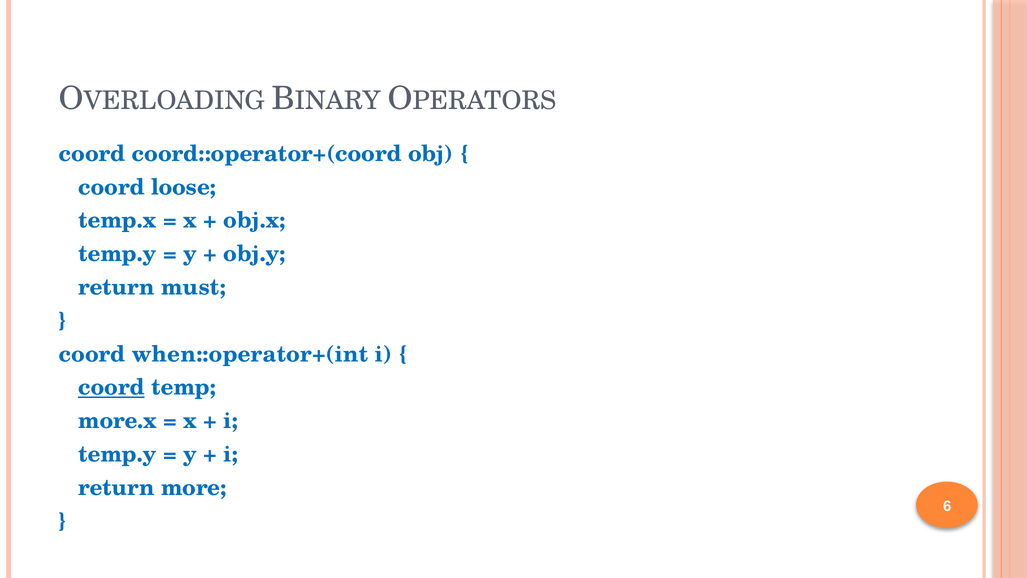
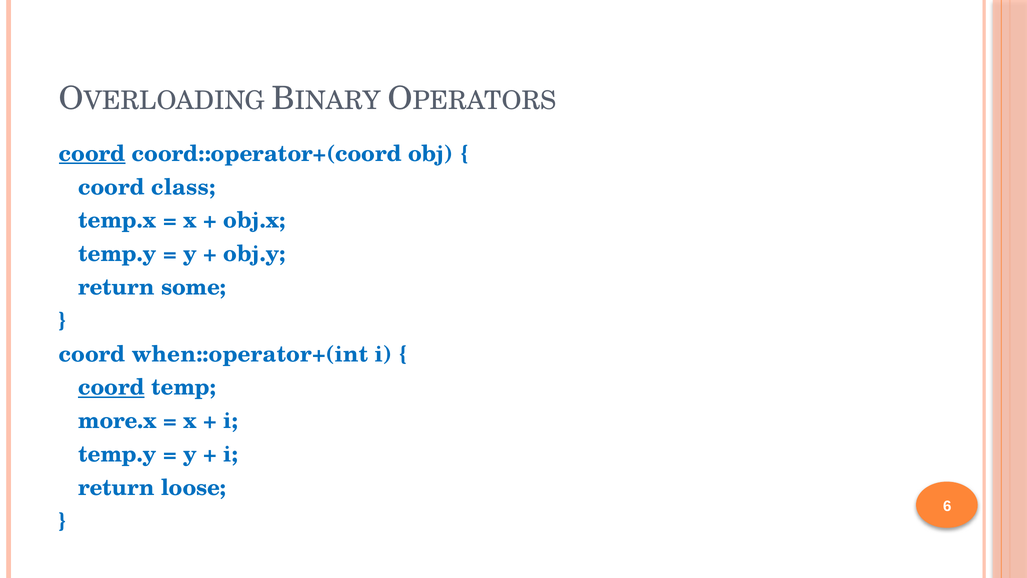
coord underline: none -> present (92, 154)
loose: loose -> class (183, 187)
must: must -> some (194, 287)
more: more -> loose (194, 488)
